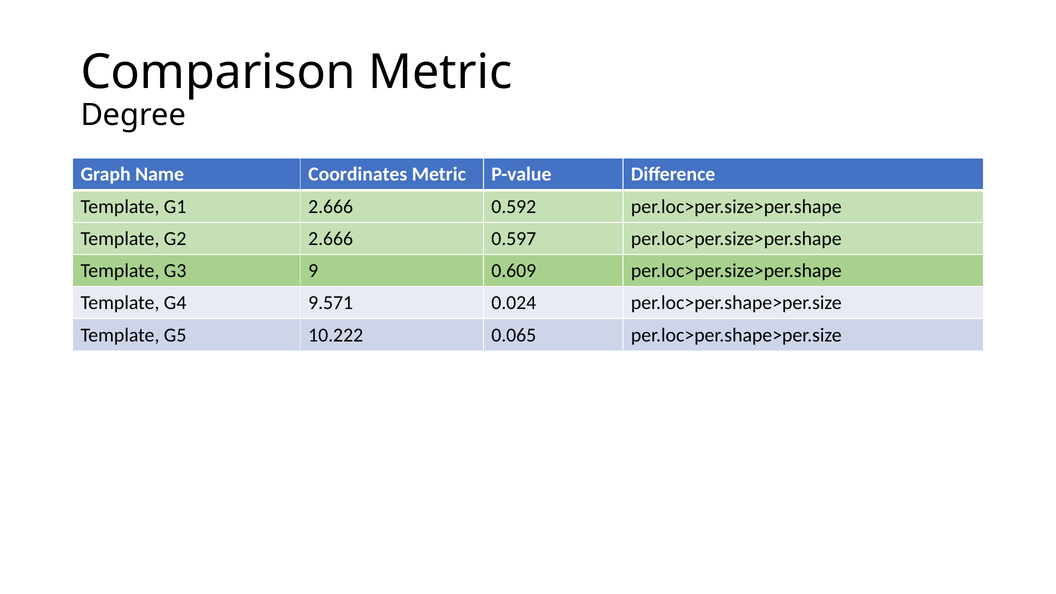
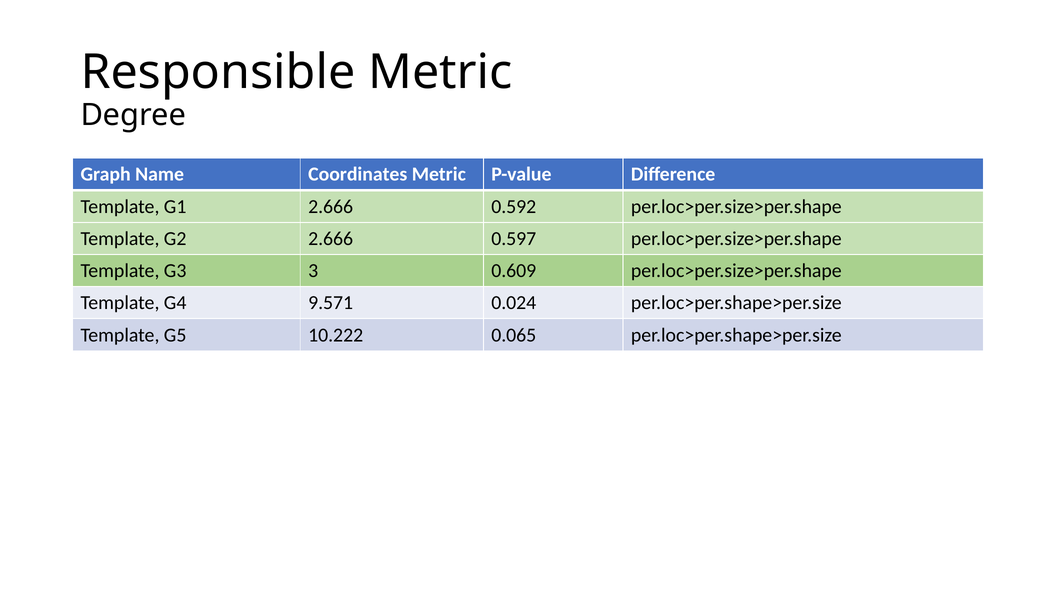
Comparison: Comparison -> Responsible (218, 72)
9: 9 -> 3 (313, 271)
